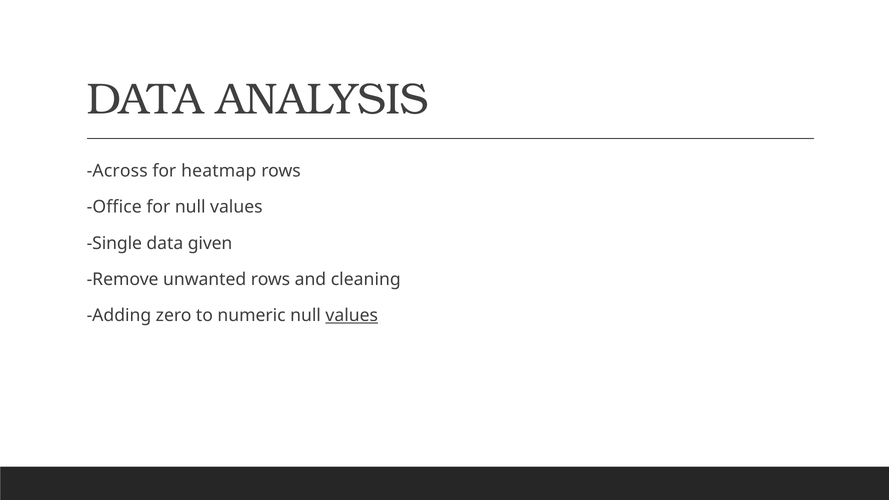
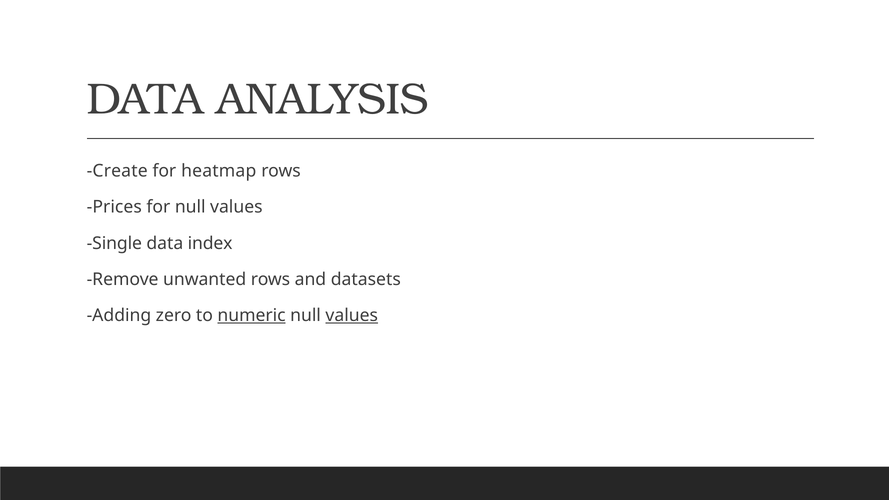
Across: Across -> Create (117, 171)
Office: Office -> Prices (114, 207)
given: given -> index (210, 243)
cleaning: cleaning -> datasets (366, 279)
numeric underline: none -> present (252, 316)
